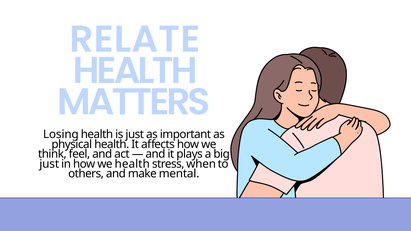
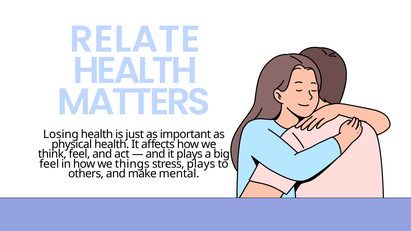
just: just -> feel (49, 164)
we health: health -> things (132, 164)
stress when: when -> plays (201, 164)
